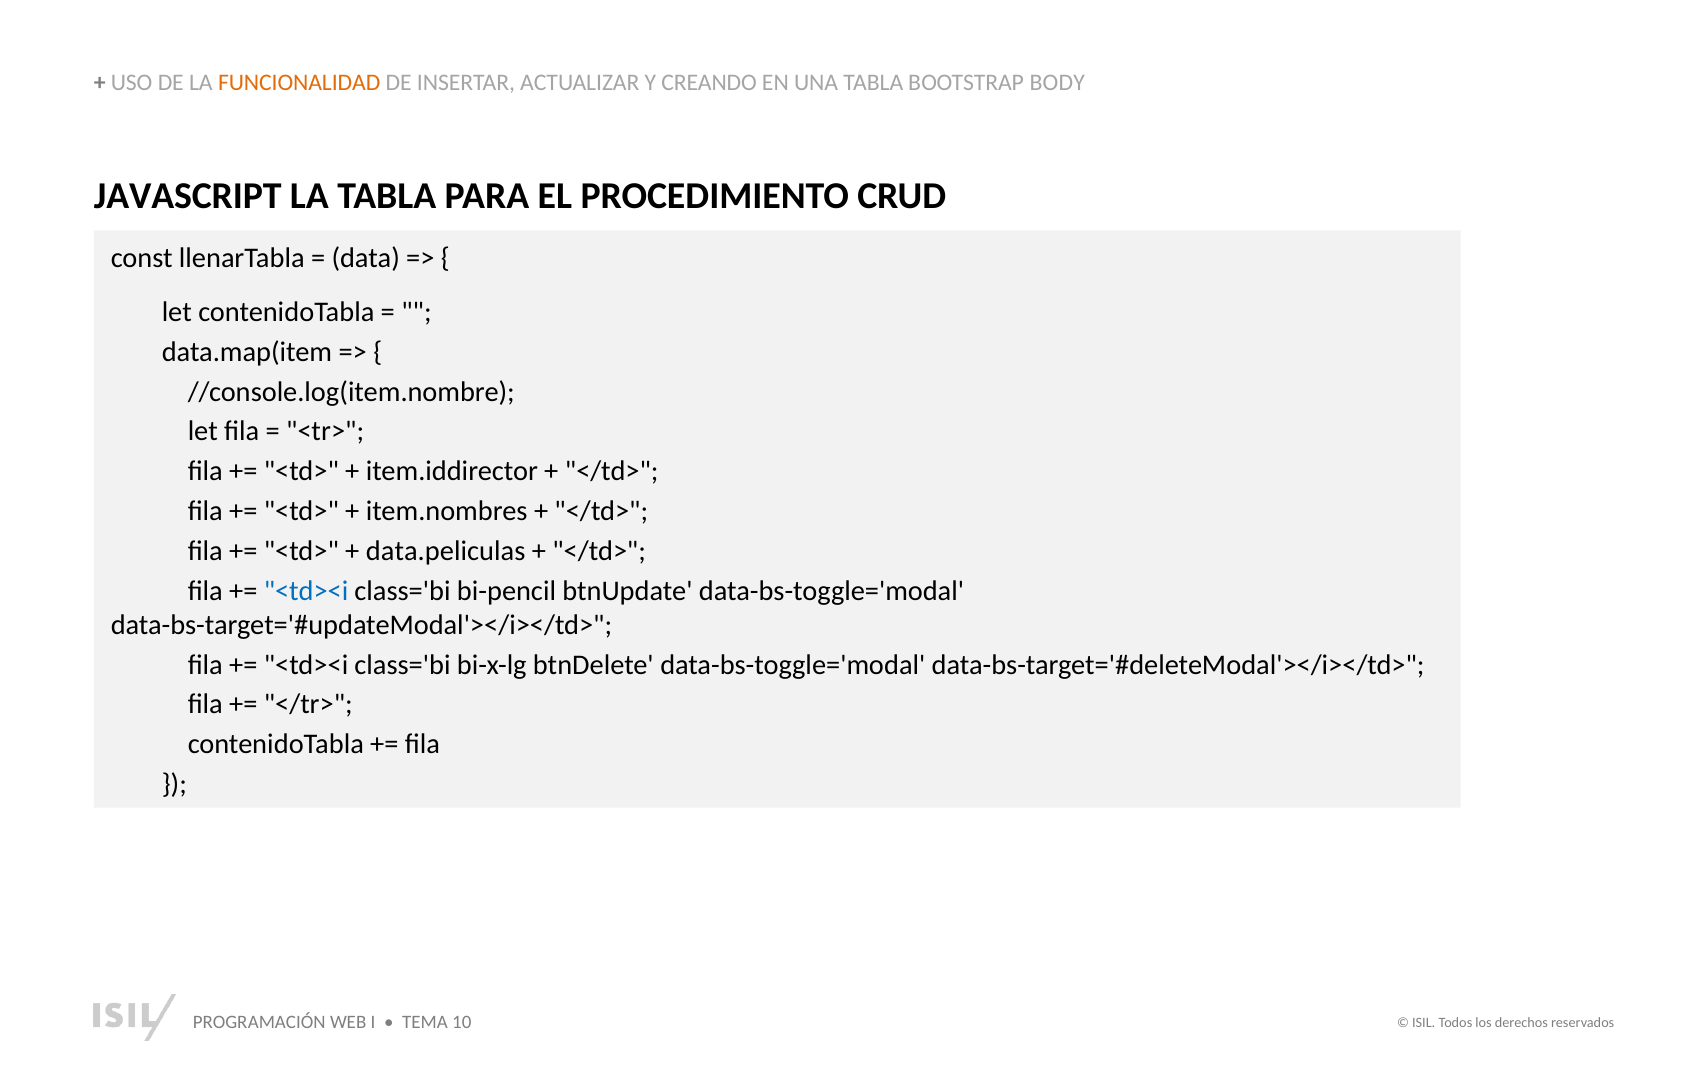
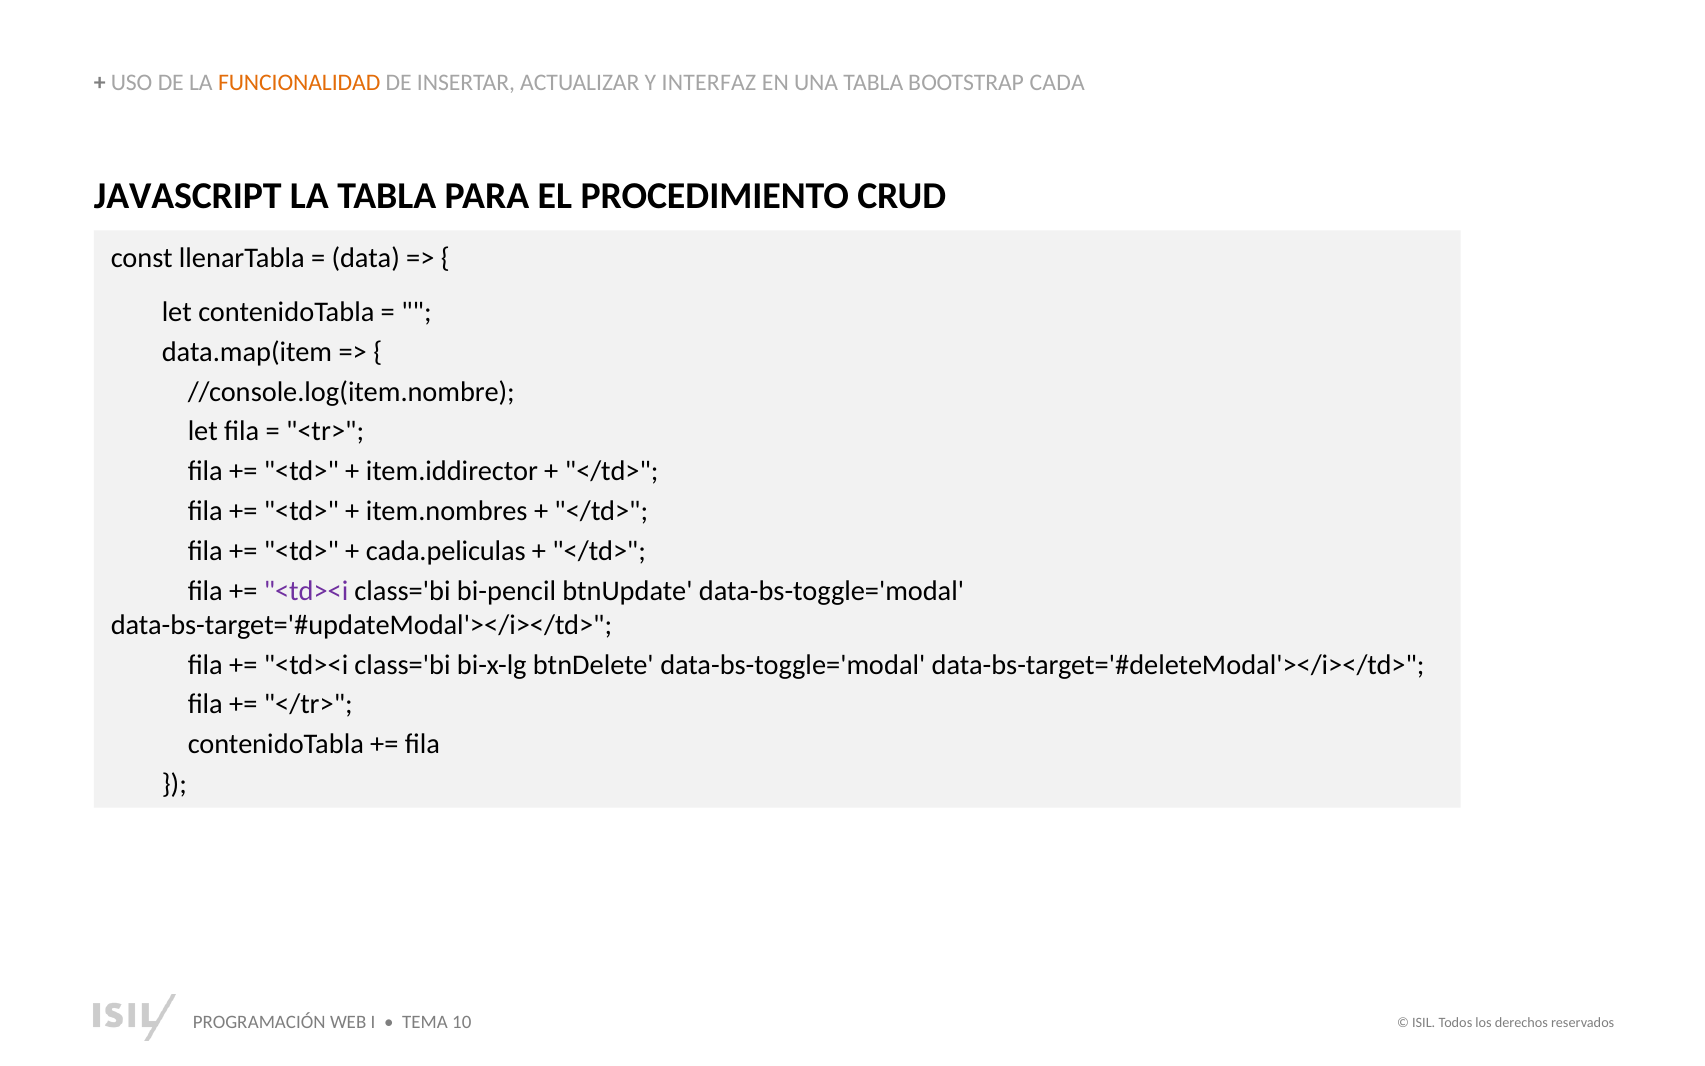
CREANDO: CREANDO -> INTERFAZ (709, 83)
BODY: BODY -> CADA (1057, 83)
data.peliculas: data.peliculas -> cada.peliculas (446, 551)
<td><i colour: blue -> purple (306, 591)
